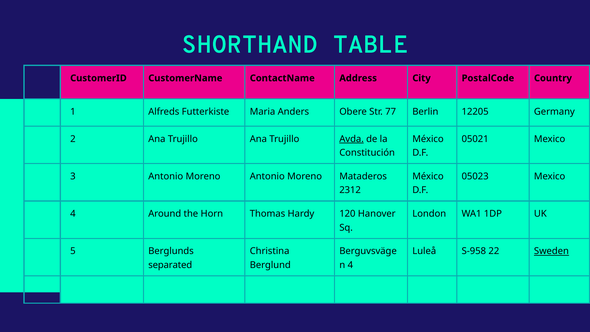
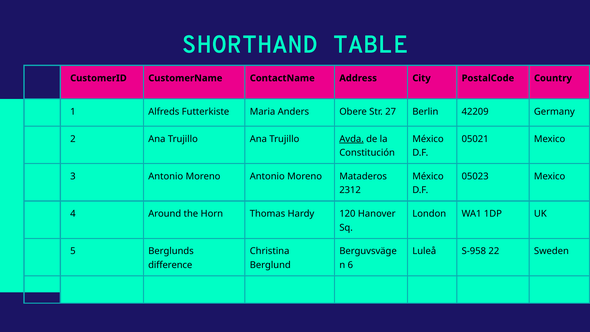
77: 77 -> 27 (391, 112)
12205: 12205 -> 42209 (475, 112)
Sweden underline: present -> none (551, 251)
separated: separated -> difference (170, 265)
4: 4 -> 6 (350, 265)
